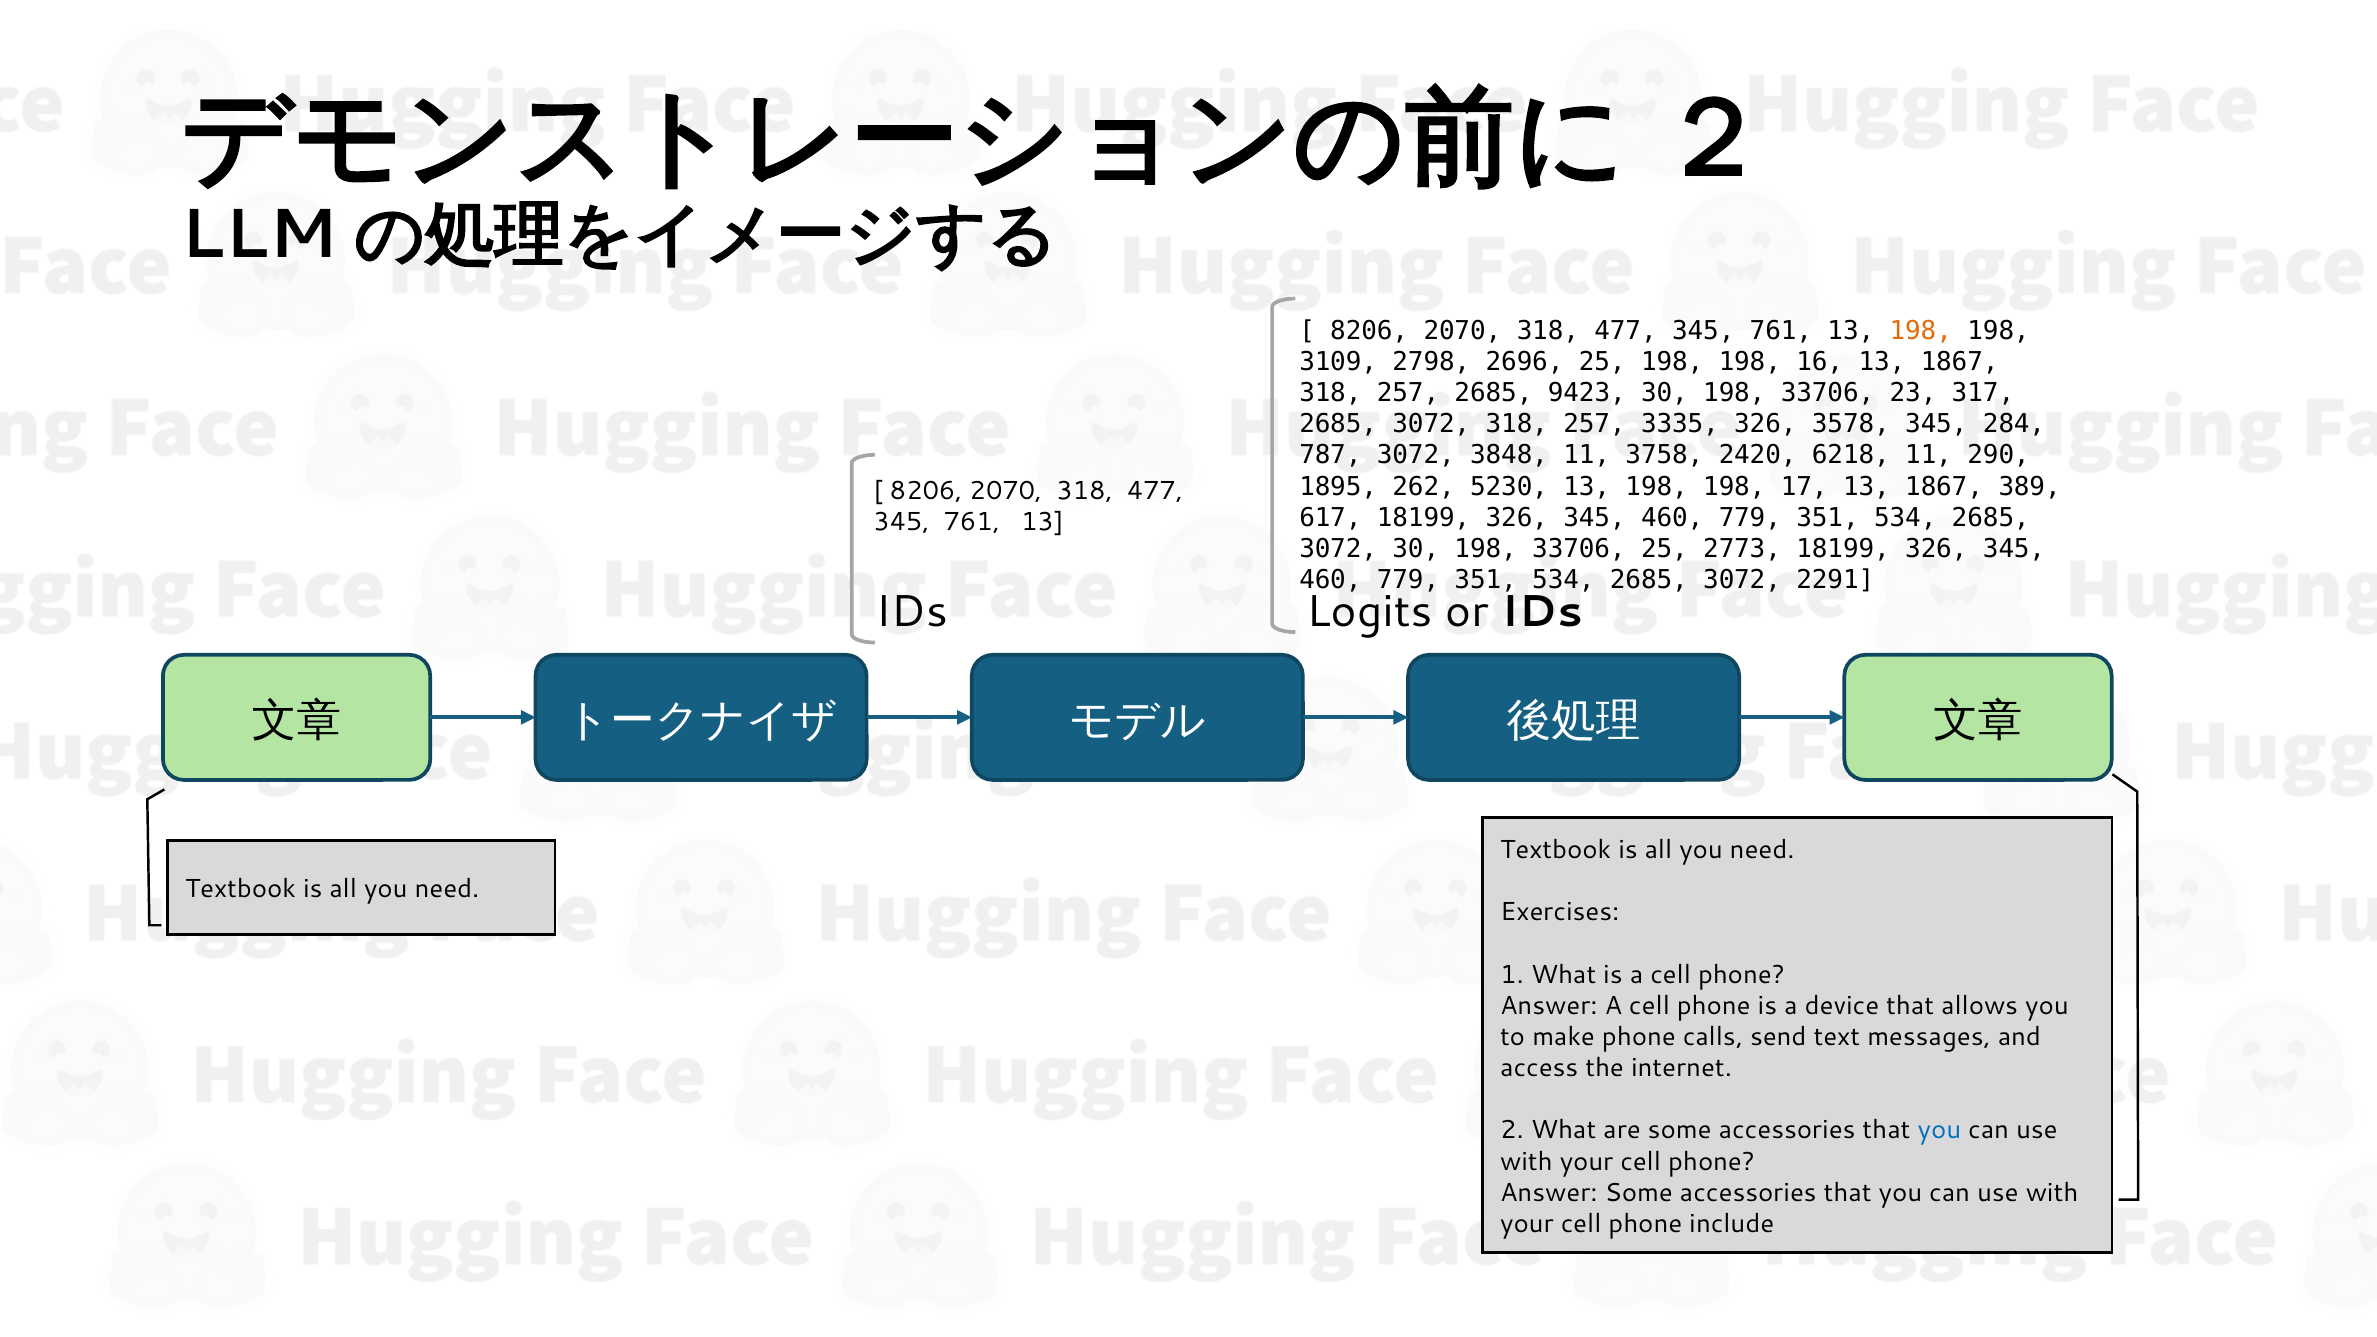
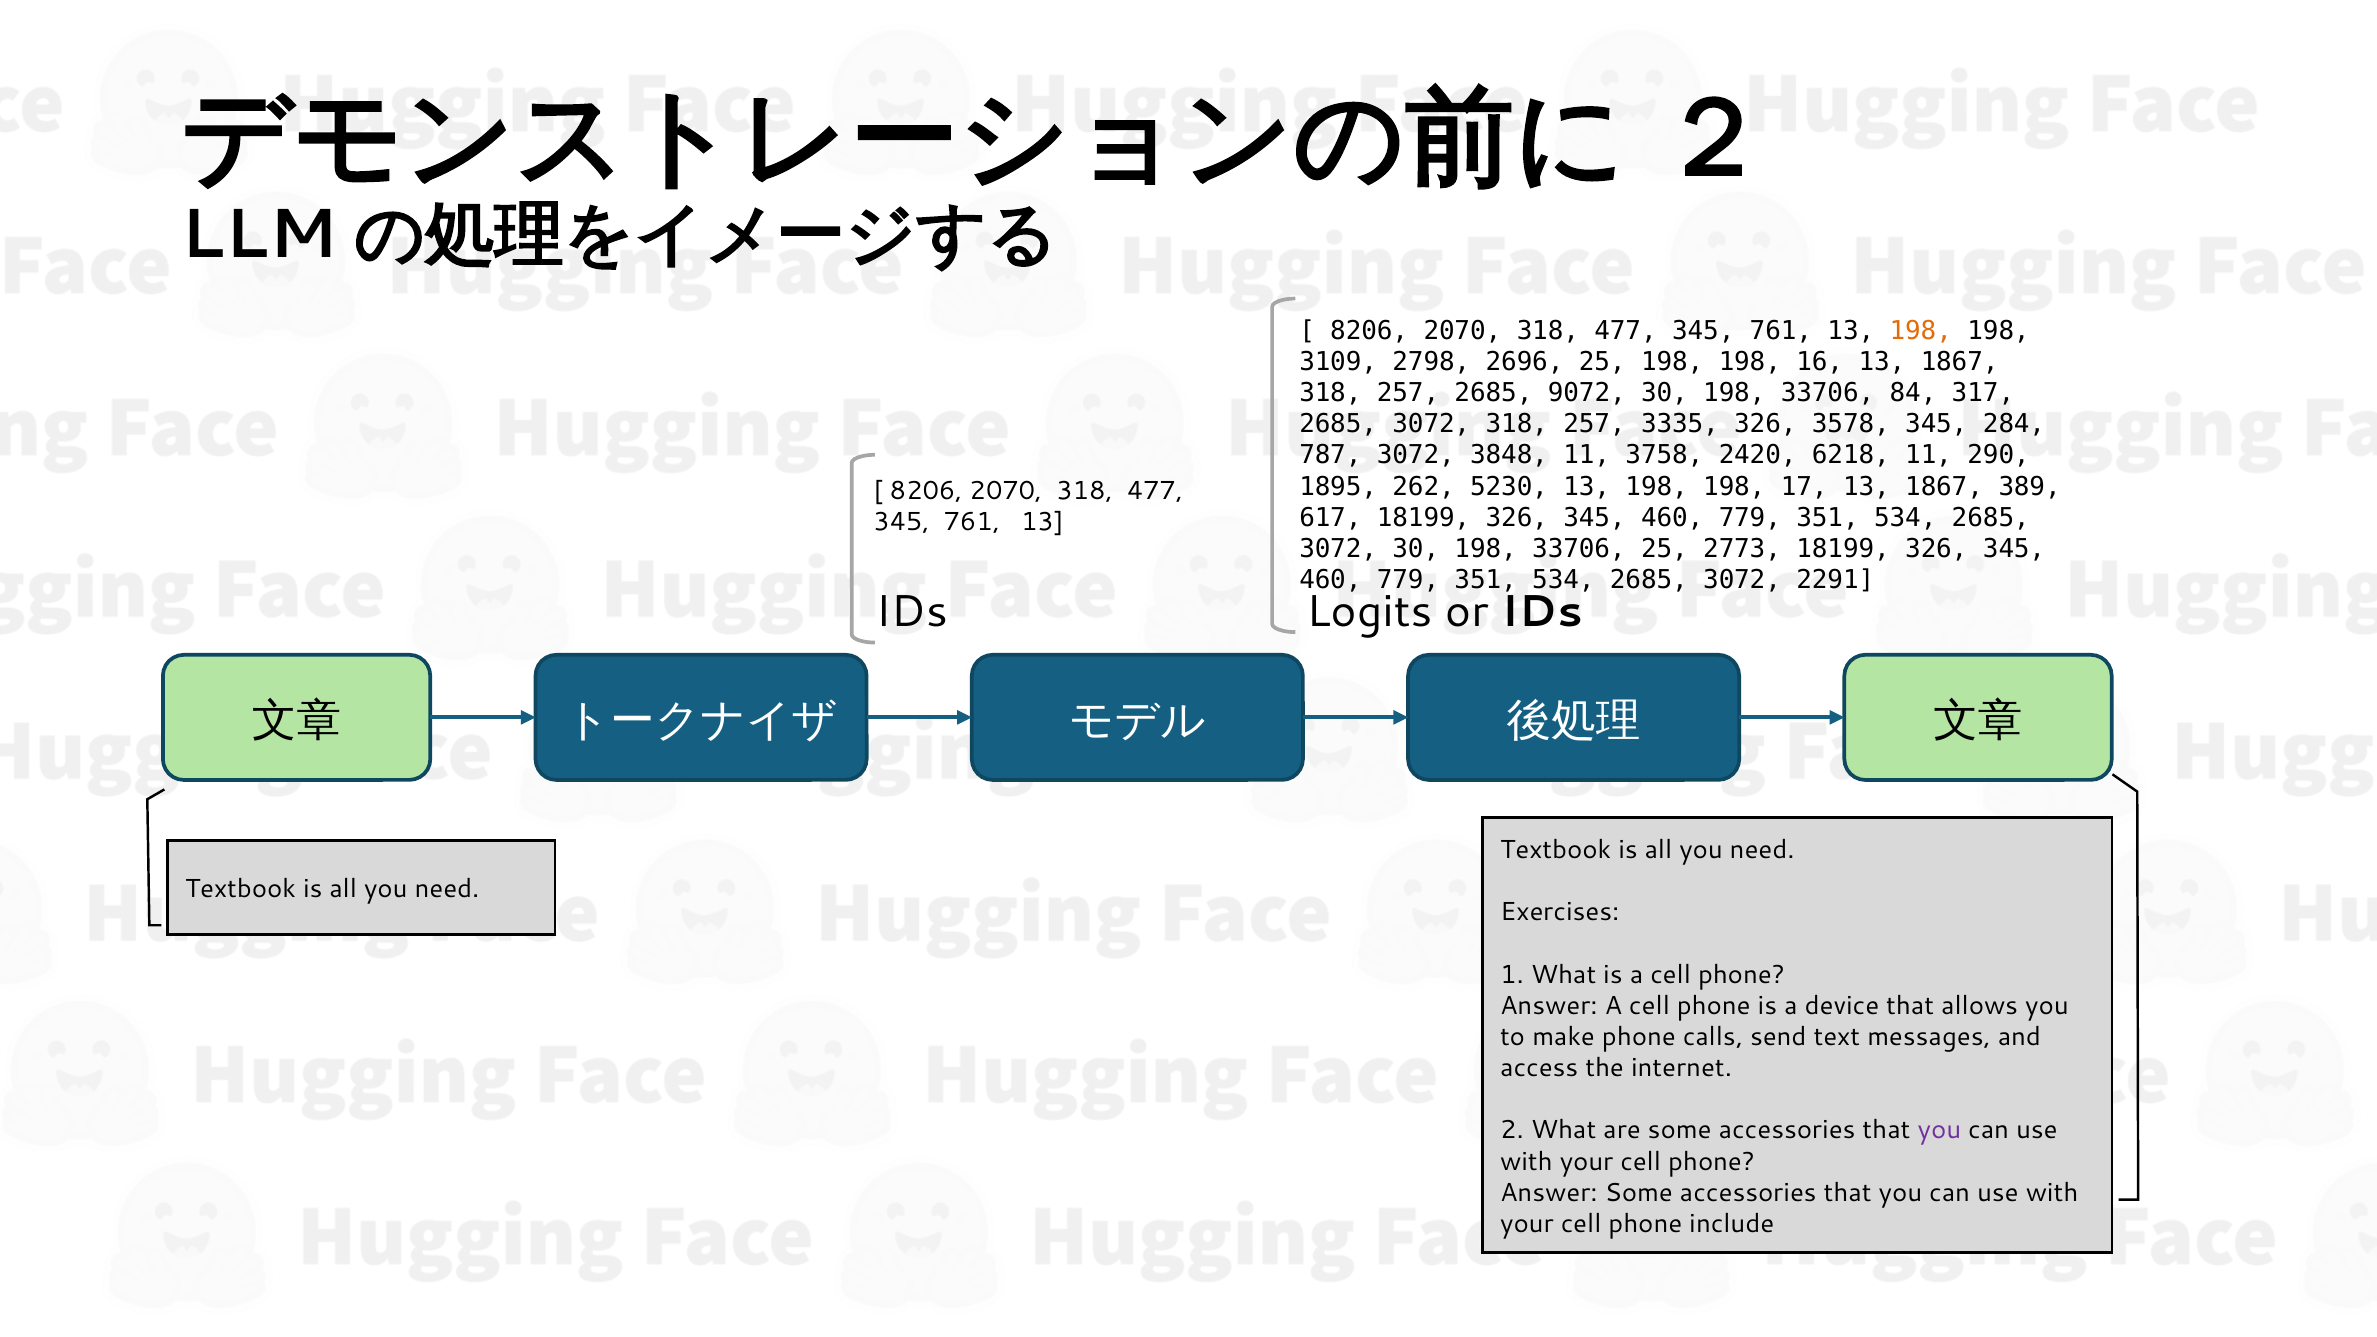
9423: 9423 -> 9072 (1587, 393)
23: 23 -> 84 (1913, 393)
you colour: blue -> purple (1939, 1130)
